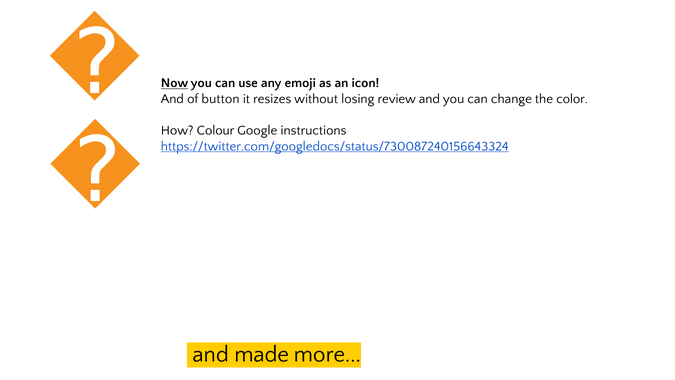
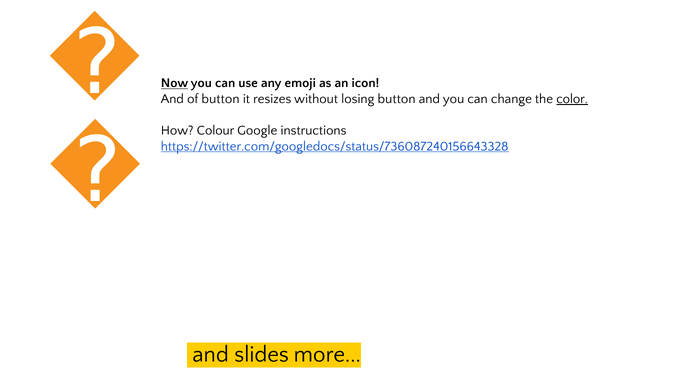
losing review: review -> button (397, 99)
color underline: none -> present (572, 99)
https://twitter.com/googledocs/status/730087240156643324: https://twitter.com/googledocs/status/730087240156643324 -> https://twitter.com/googledocs/status/736087240156643328 (335, 146)
made: made -> slides (262, 354)
